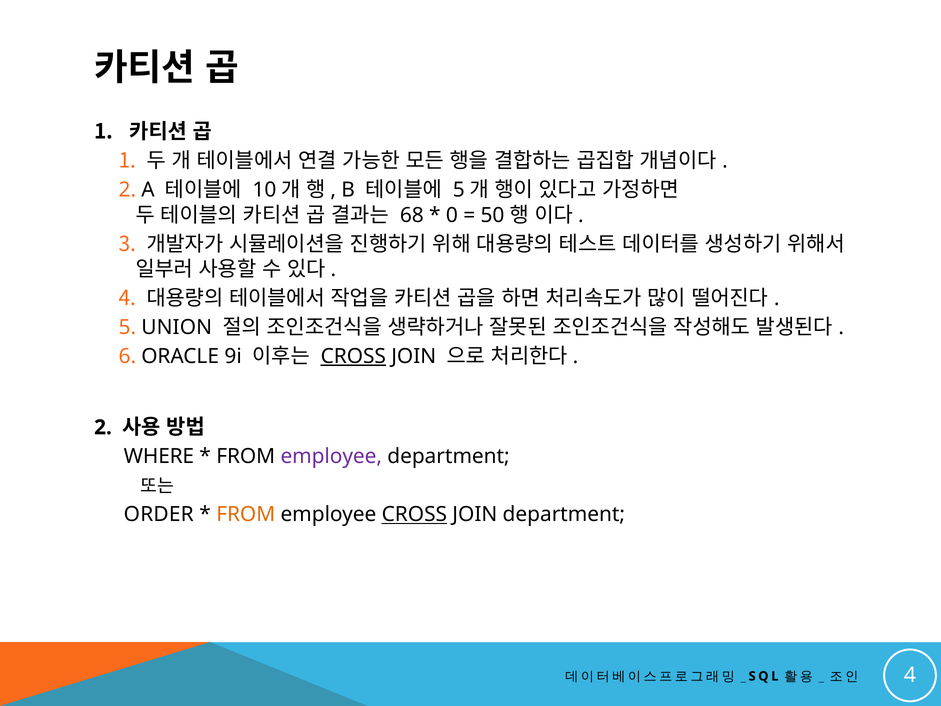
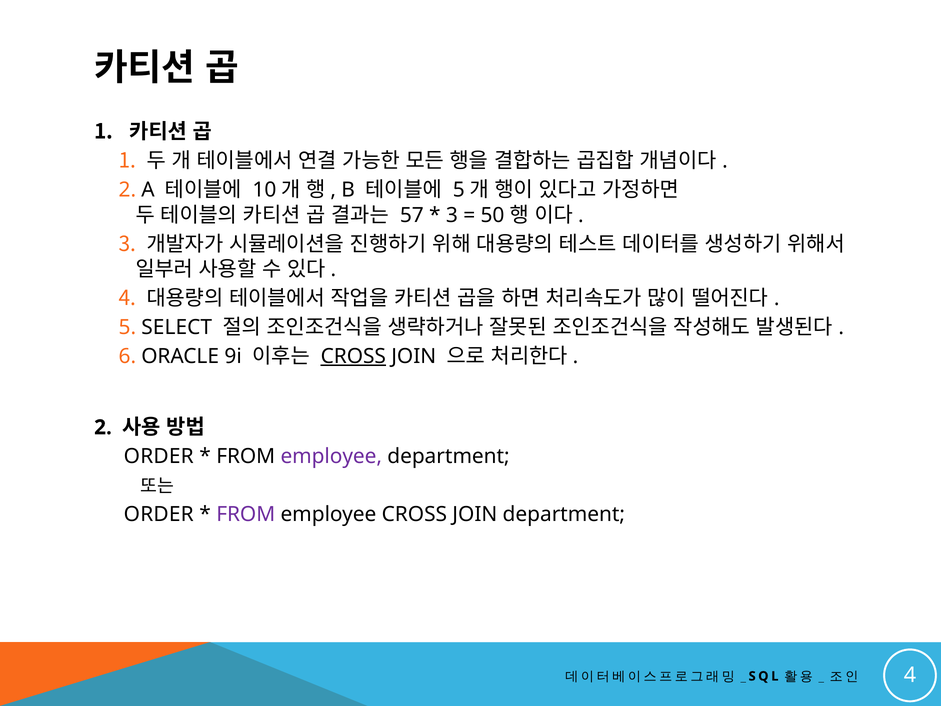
68: 68 -> 57 (412, 215)
0: 0 -> 3 (452, 215)
UNION: UNION -> SELECT (177, 327)
WHERE: WHERE -> ORDER (159, 456)
FROM colour: orange -> purple (246, 514)
CROSS underline: present -> none (414, 514)
